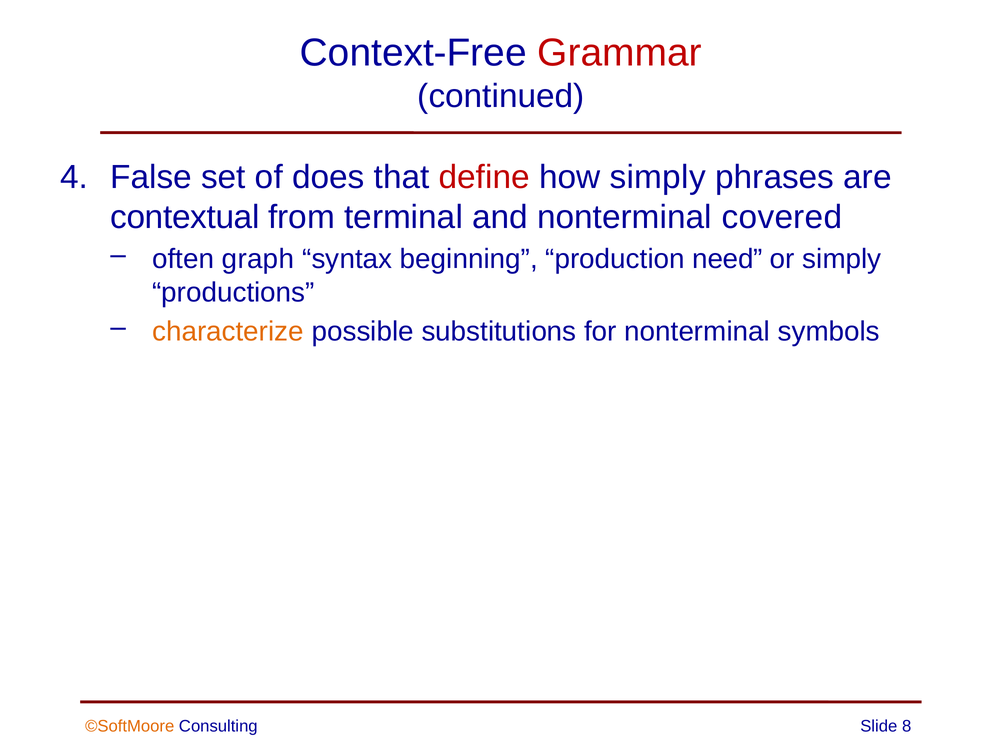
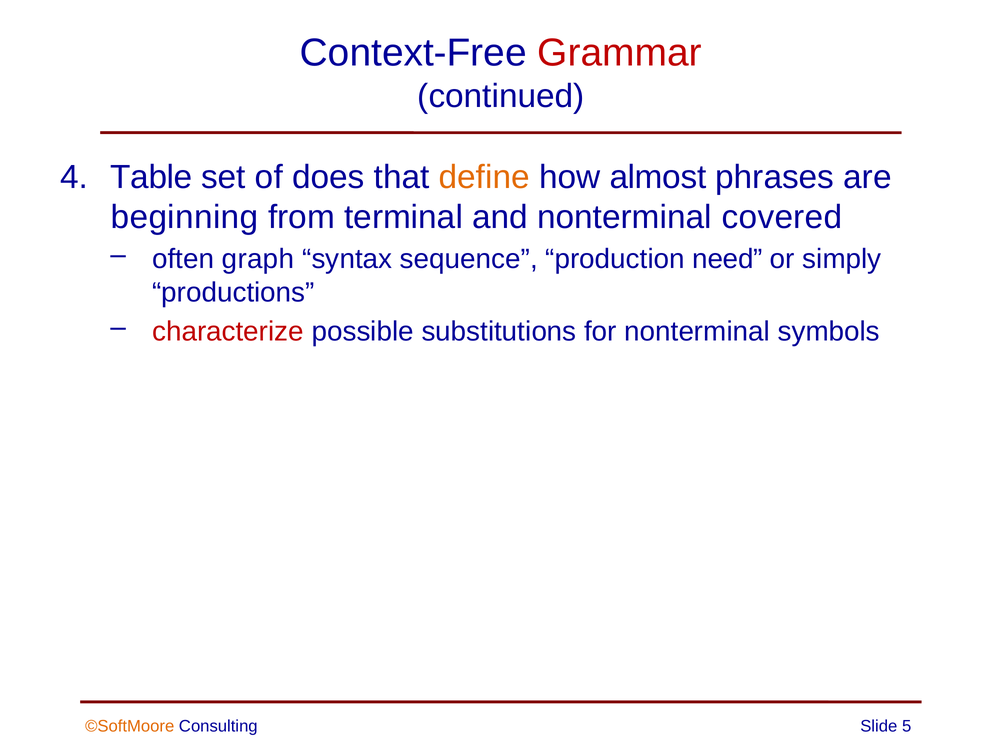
False: False -> Table (151, 177)
define colour: red -> orange (484, 177)
how simply: simply -> almost (658, 177)
contextual: contextual -> beginning (185, 217)
beginning: beginning -> sequence (469, 259)
characterize colour: orange -> red (228, 331)
8: 8 -> 5 (907, 726)
